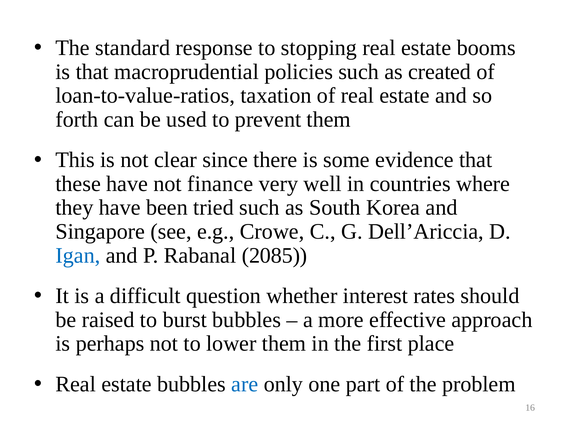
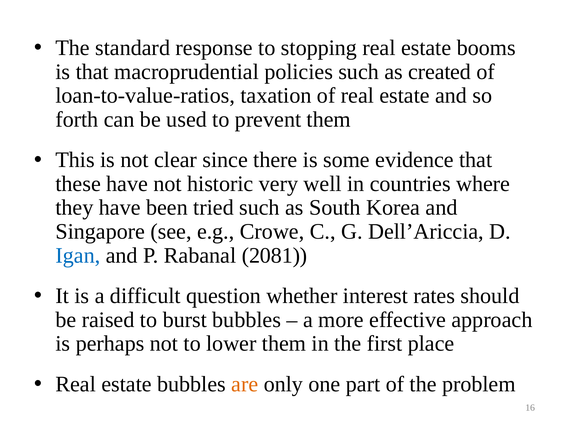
finance: finance -> historic (220, 184)
2085: 2085 -> 2081 (275, 255)
are colour: blue -> orange (245, 384)
